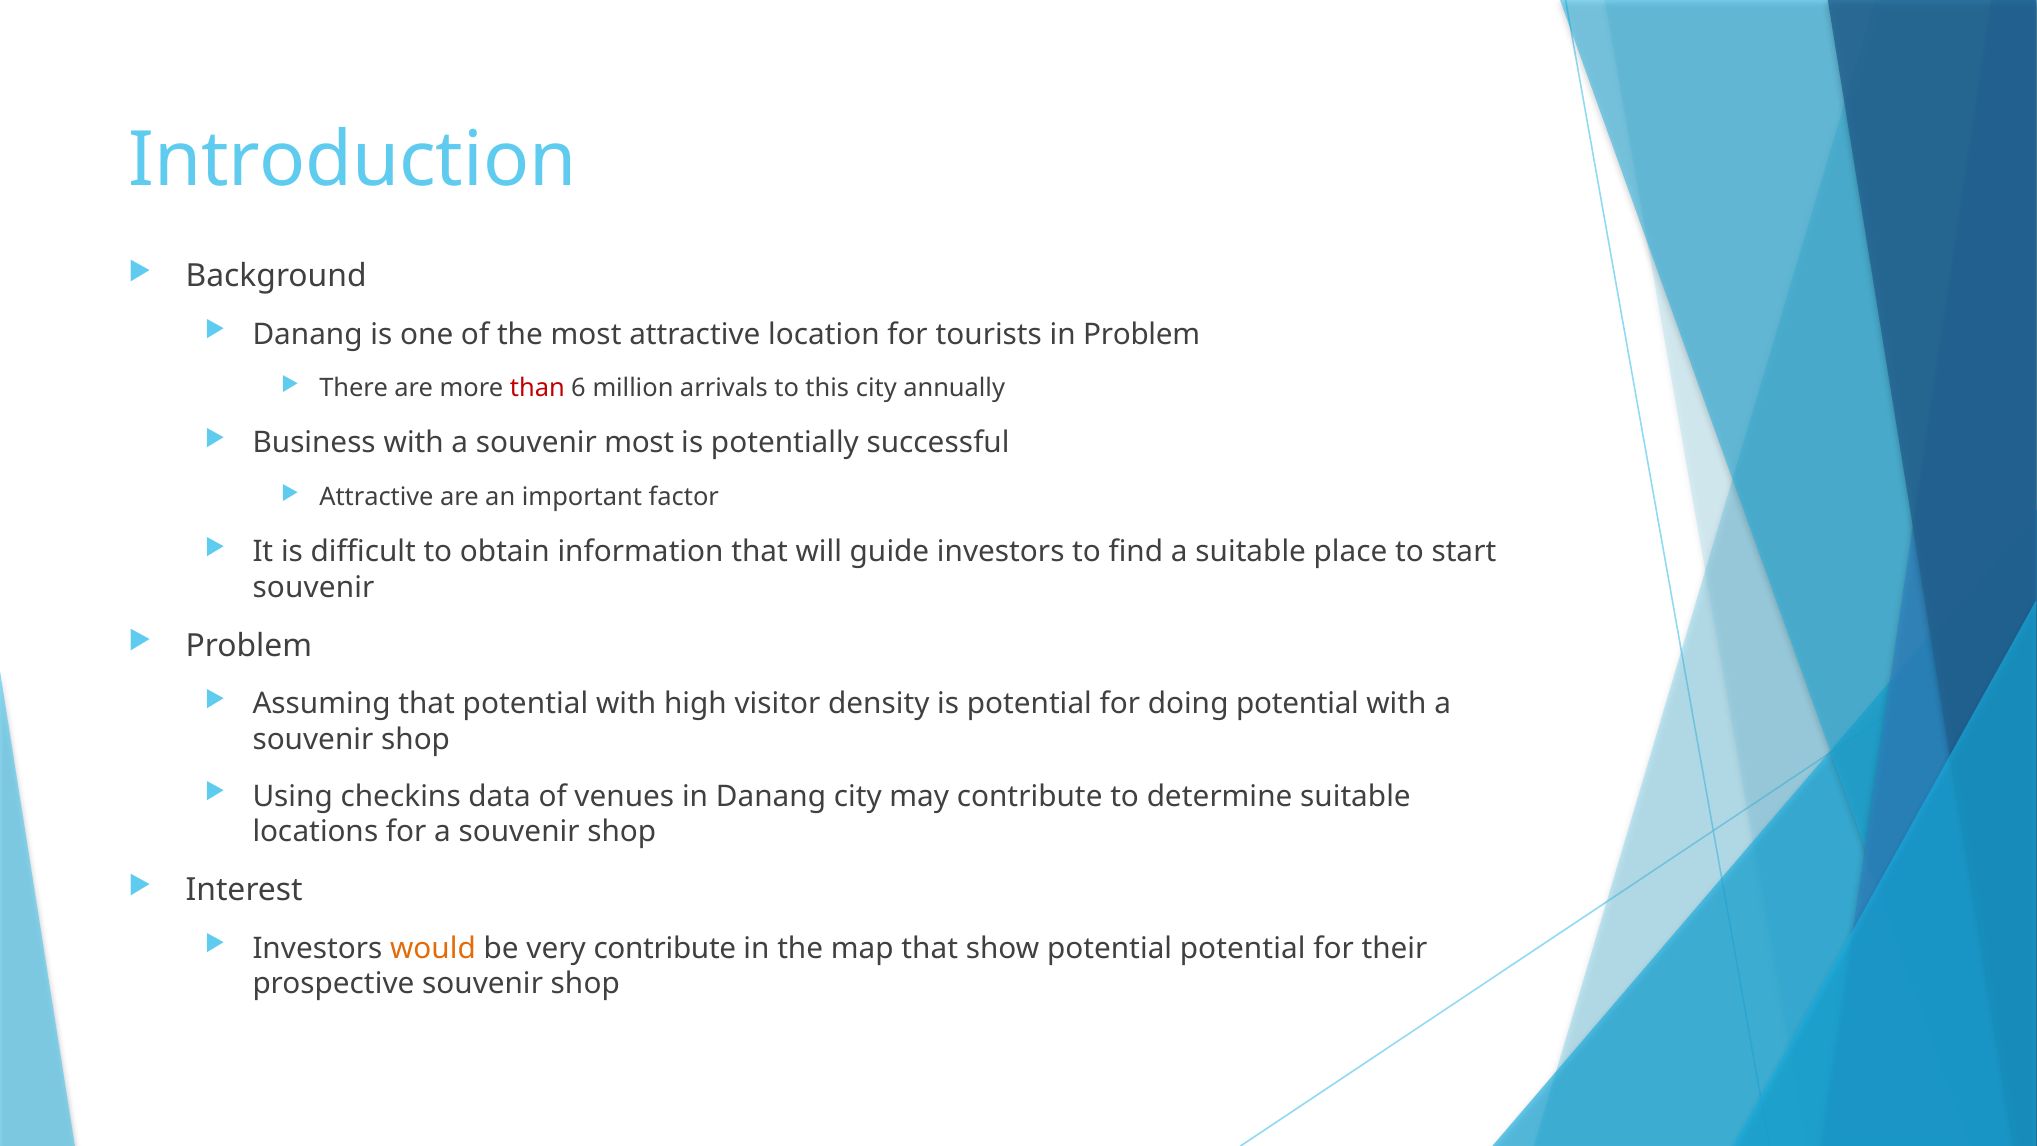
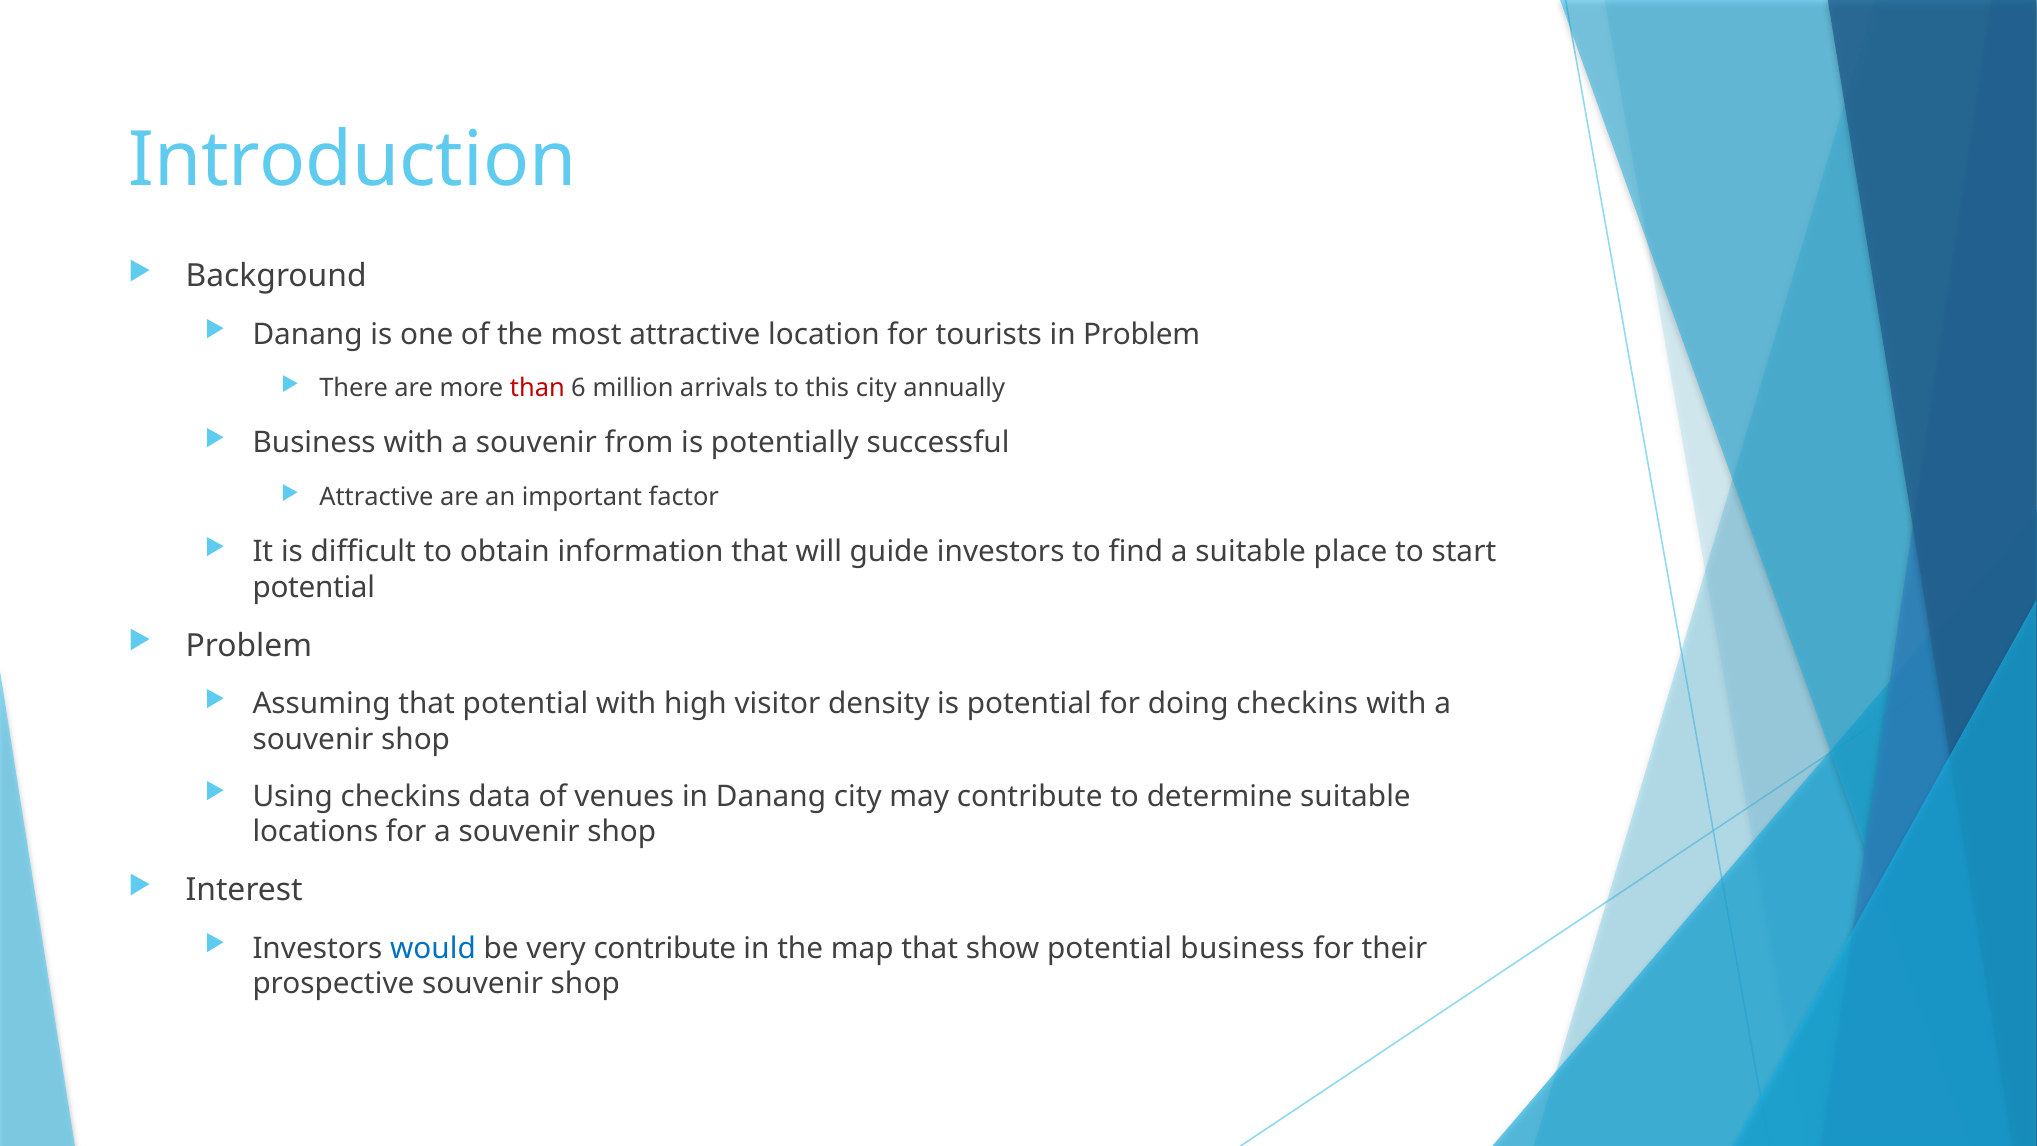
souvenir most: most -> from (639, 443)
souvenir: souvenir -> potential (314, 587)
doing potential: potential -> checkins (1297, 704)
would colour: orange -> blue (433, 948)
potential potential: potential -> business (1243, 948)
